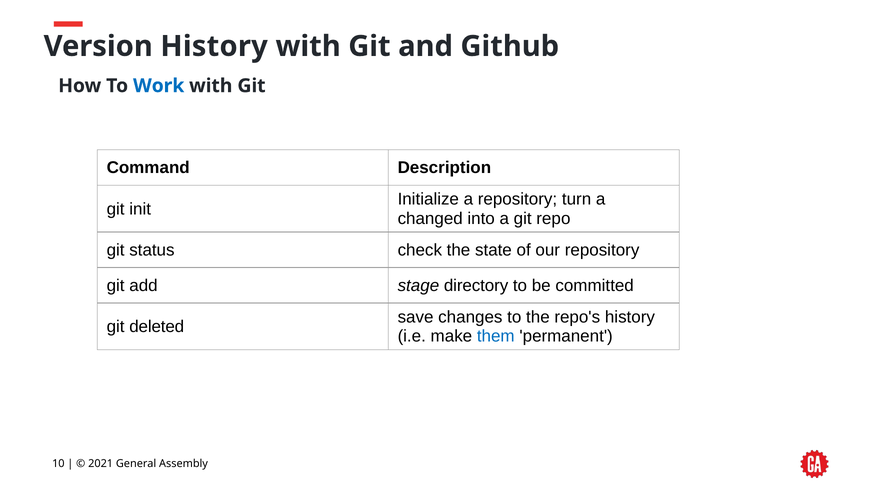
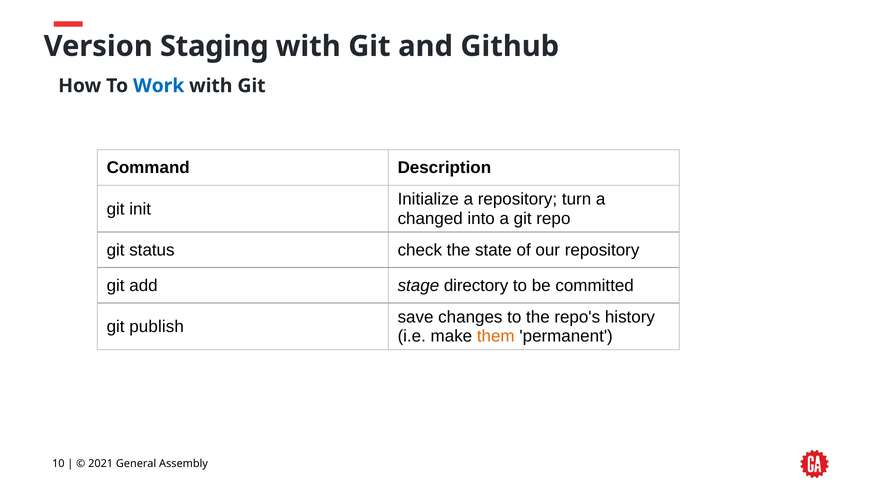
Version History: History -> Staging (214, 46)
deleted: deleted -> publish (157, 327)
them colour: blue -> orange (496, 336)
